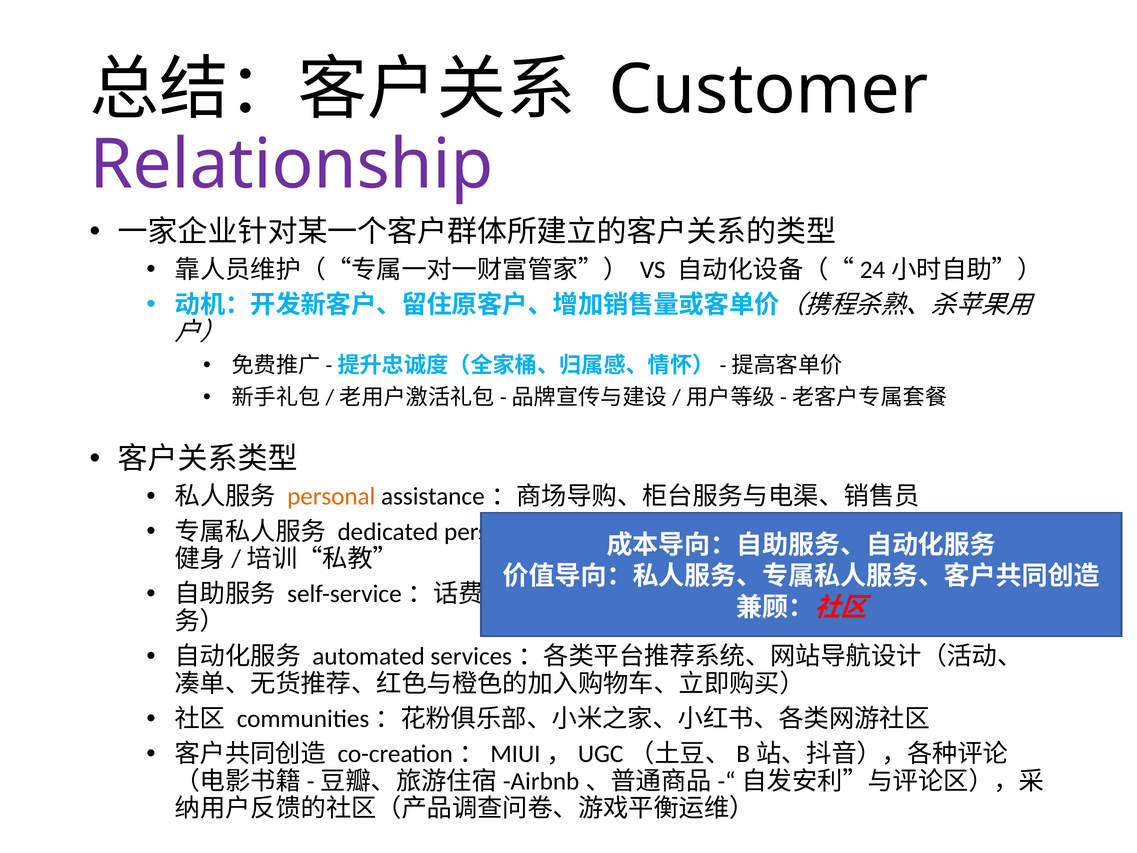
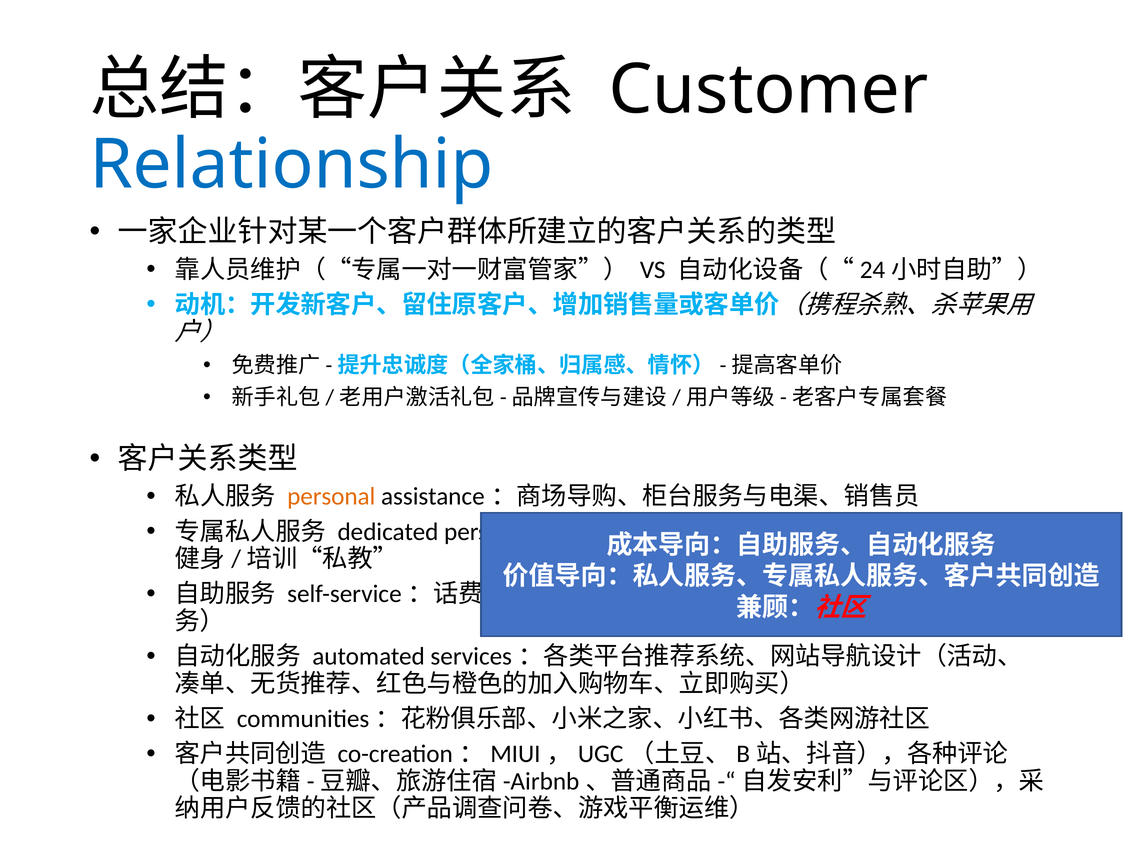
Relationship colour: purple -> blue (291, 165)
